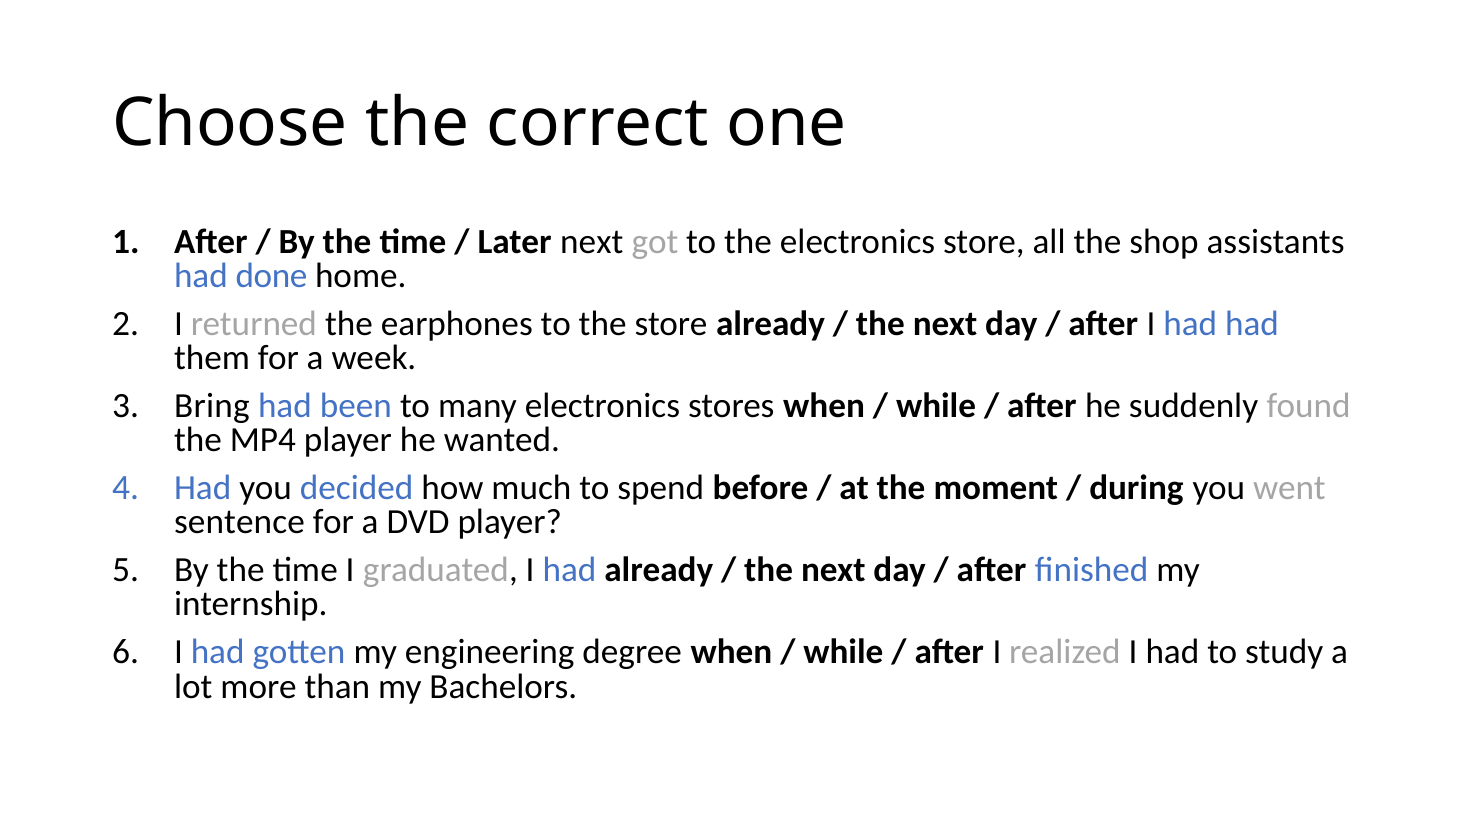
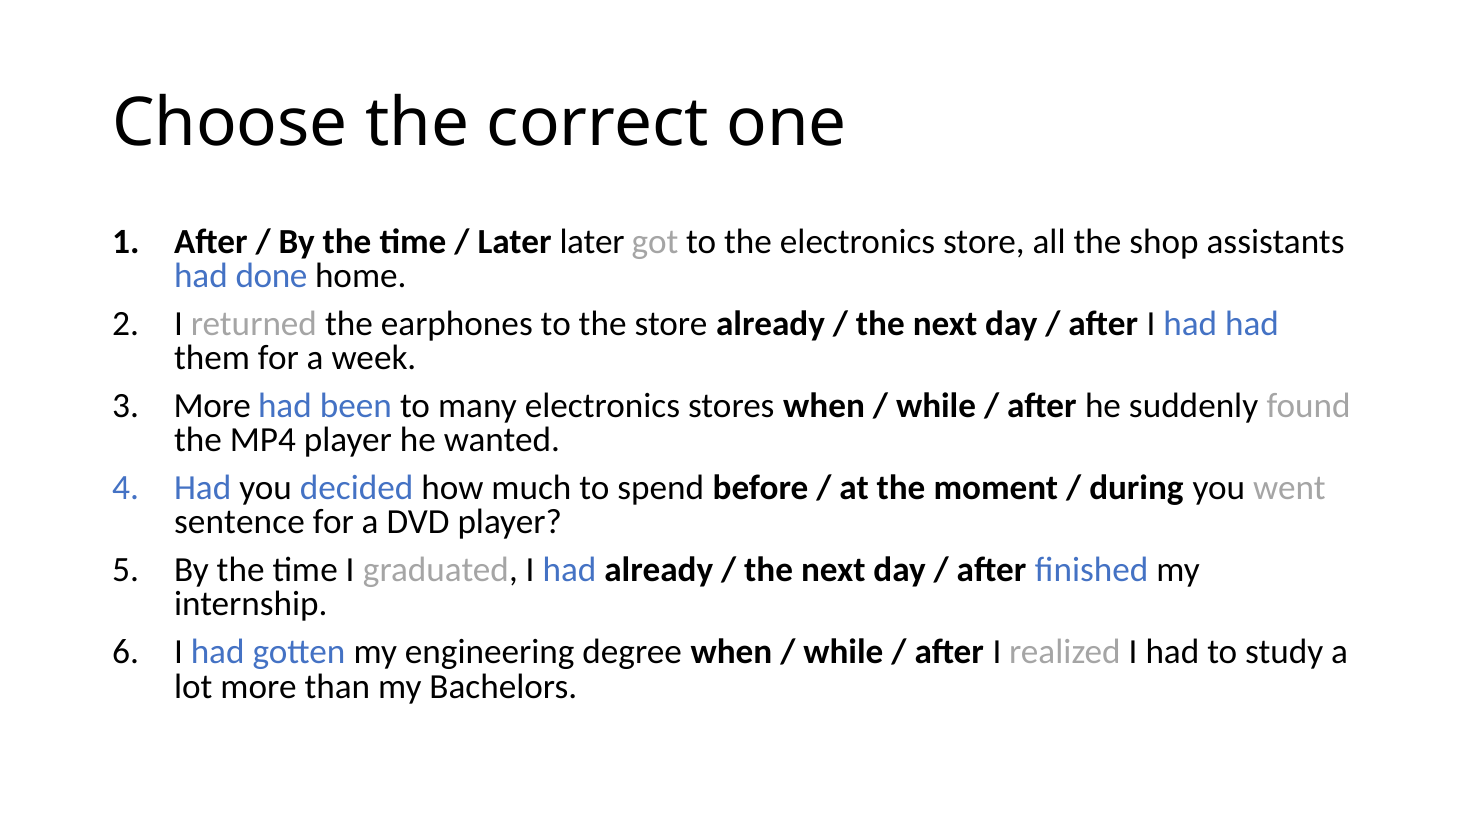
Later next: next -> later (592, 241)
Bring: Bring -> More (212, 406)
